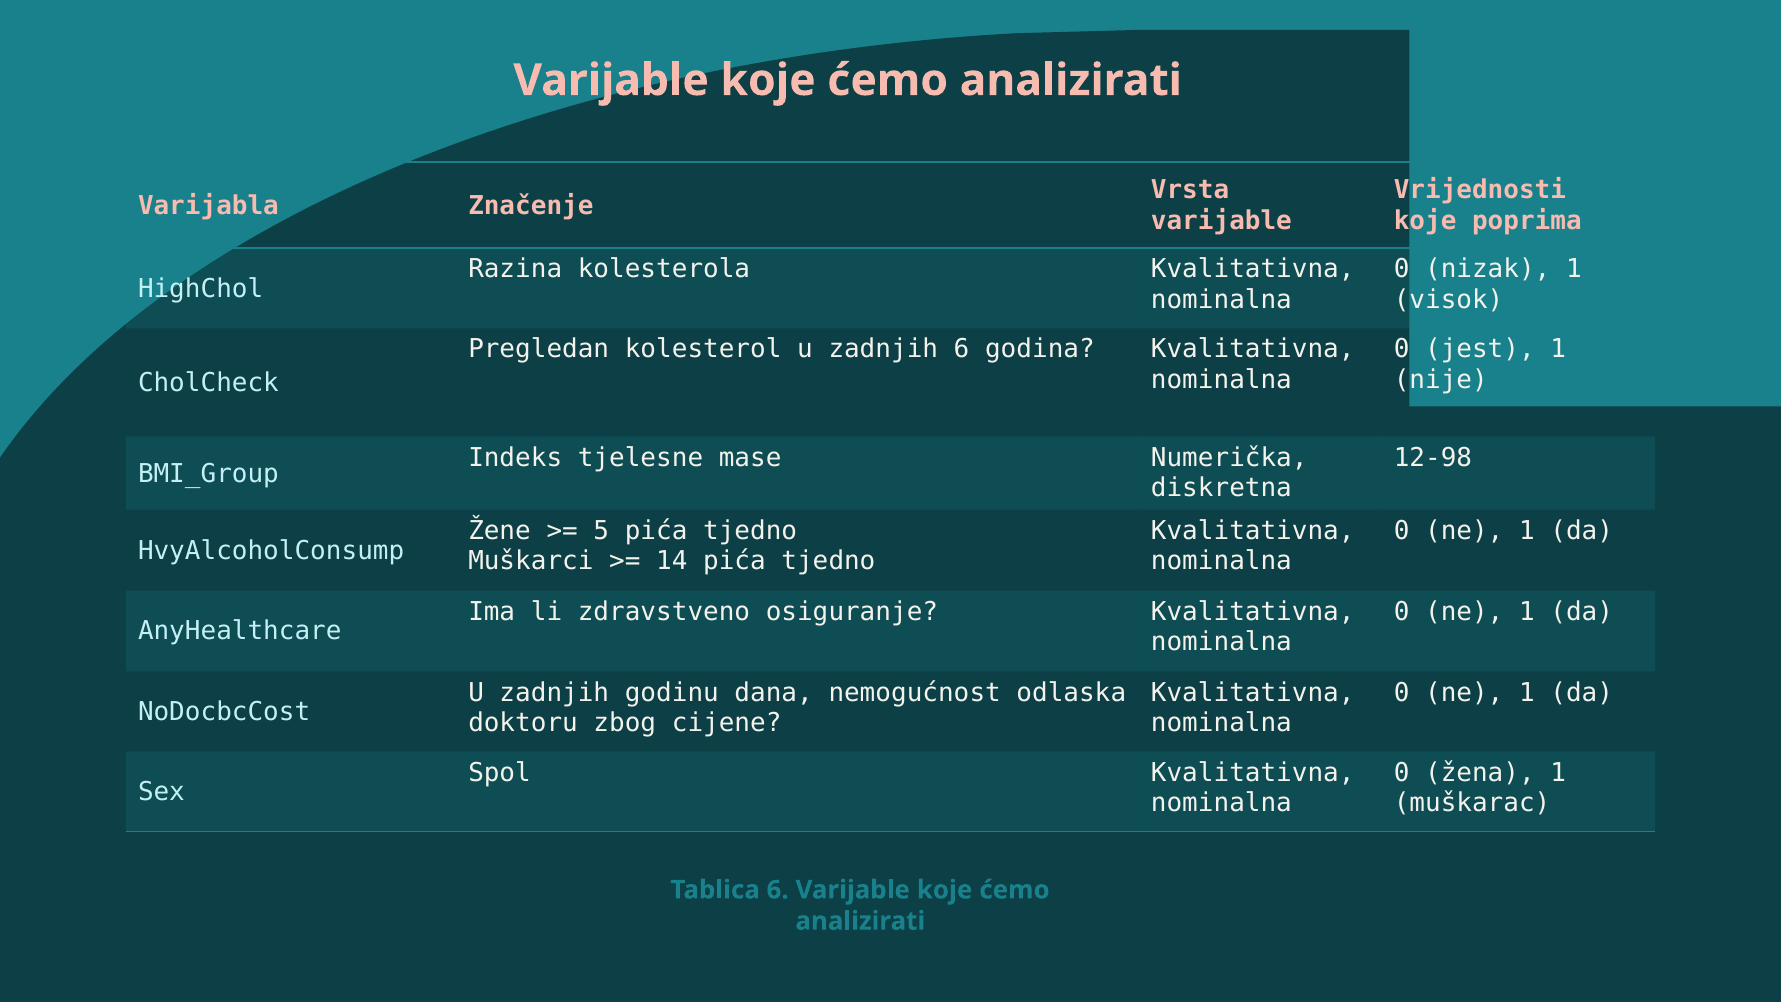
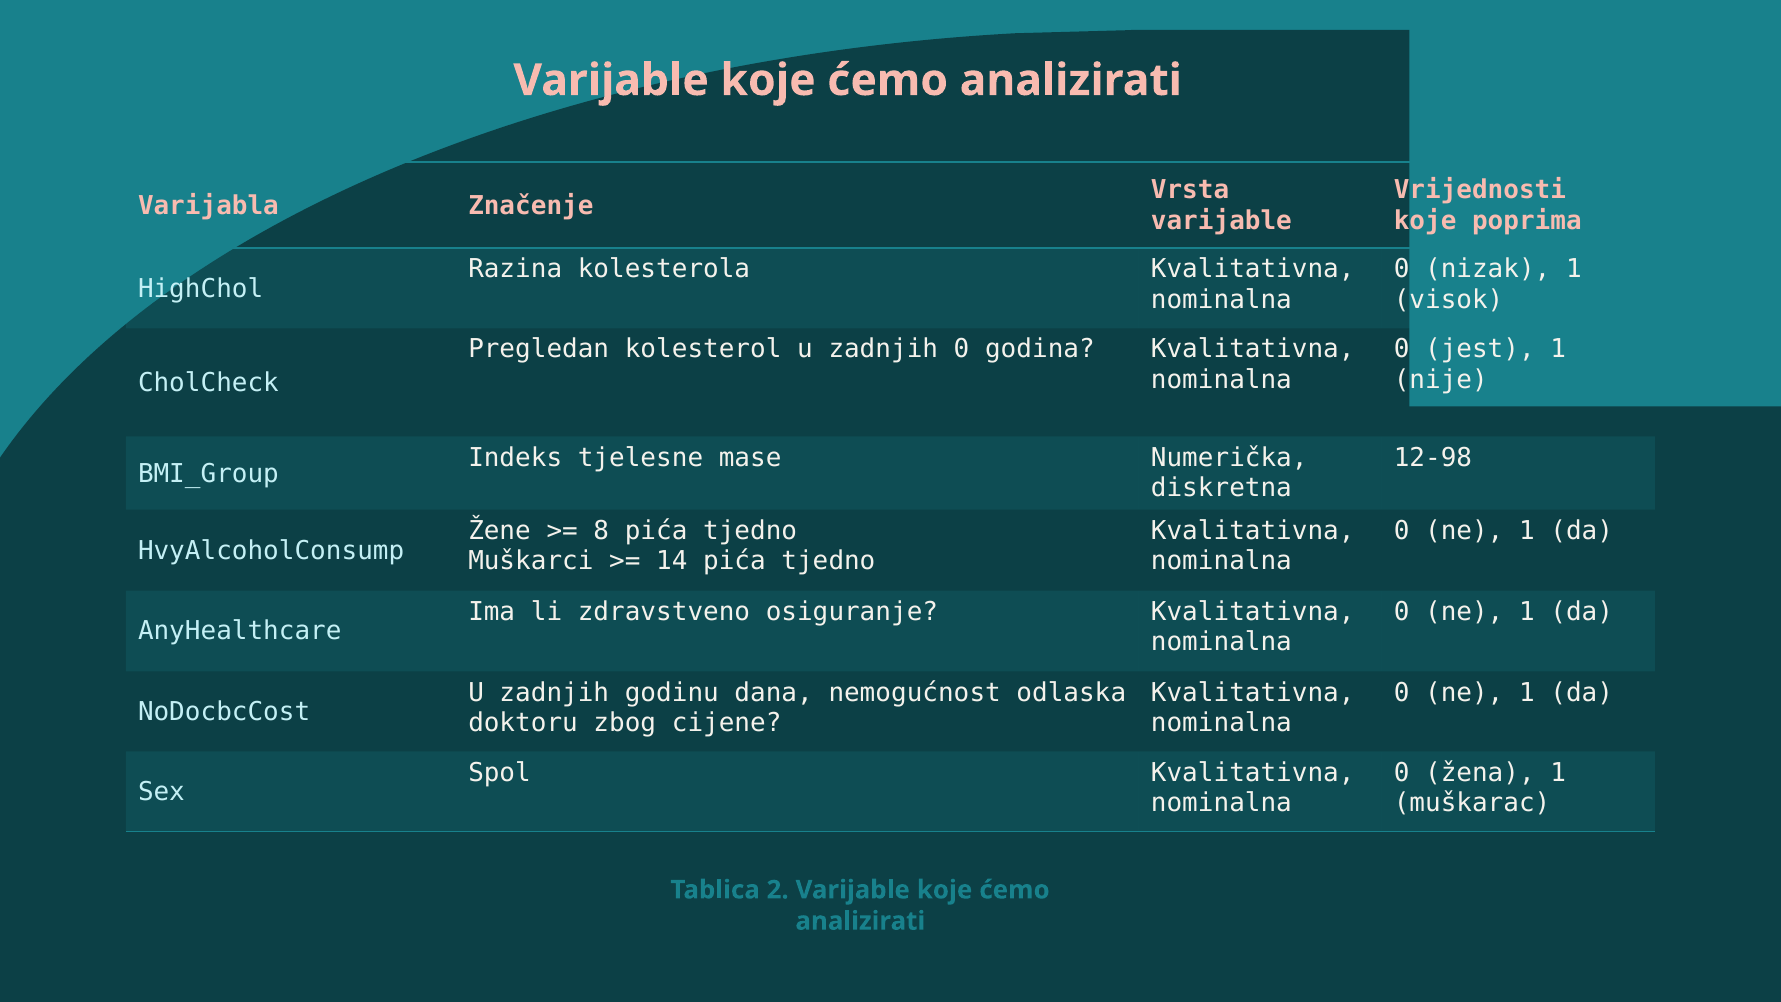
zadnjih 6: 6 -> 0 (962, 349)
5: 5 -> 8 (601, 531)
Tablica 6: 6 -> 2 (778, 890)
